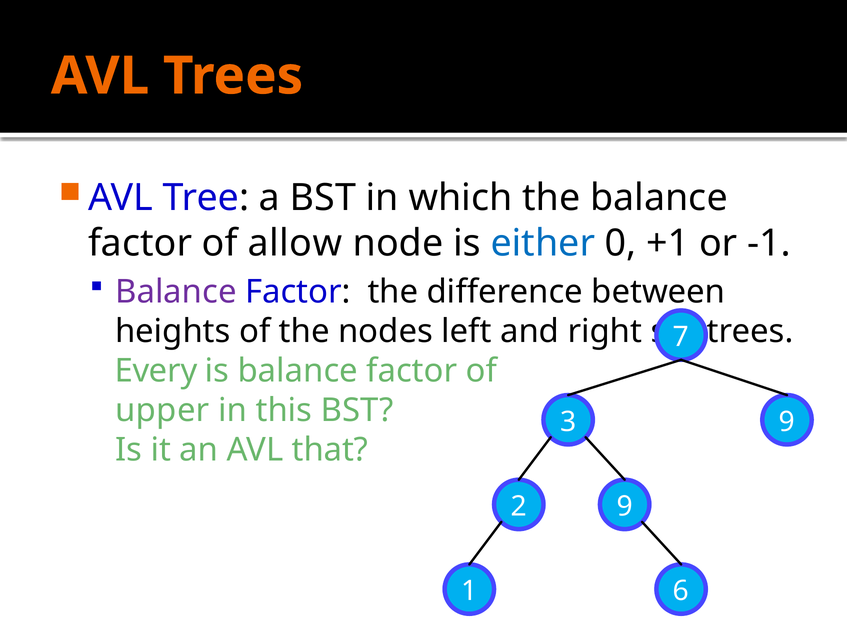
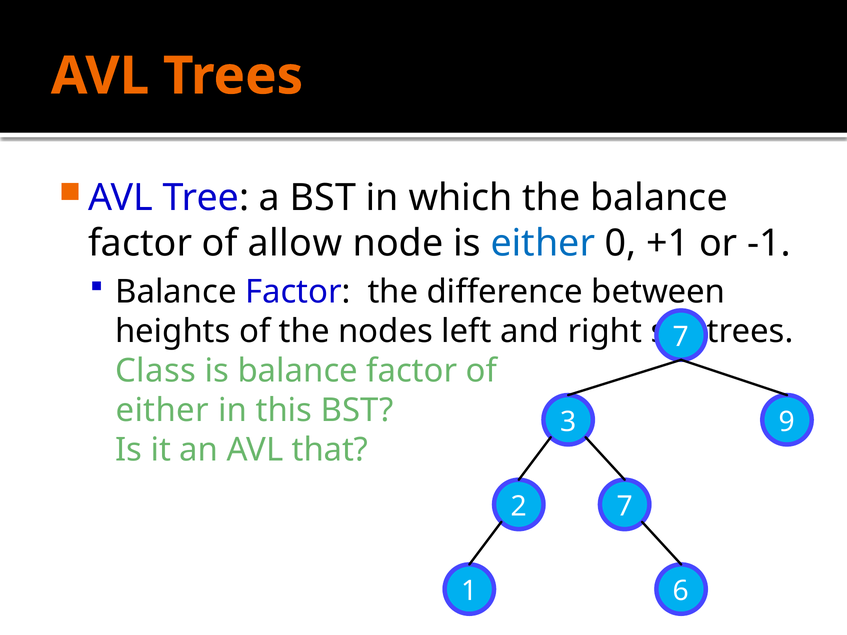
Balance colour: purple -> black (176, 292)
Every: Every -> Class (156, 371)
upper: upper -> either (162, 411)
2 9: 9 -> 7 (625, 507)
